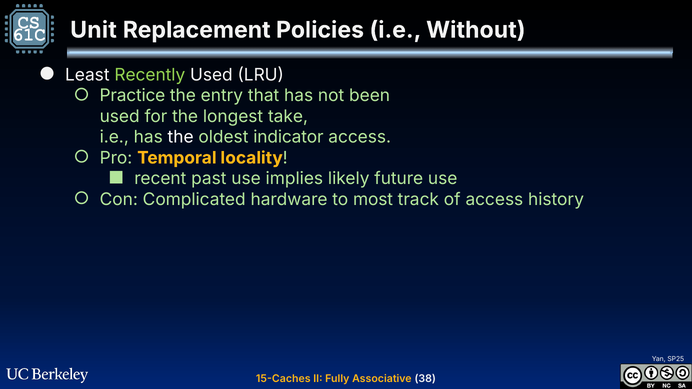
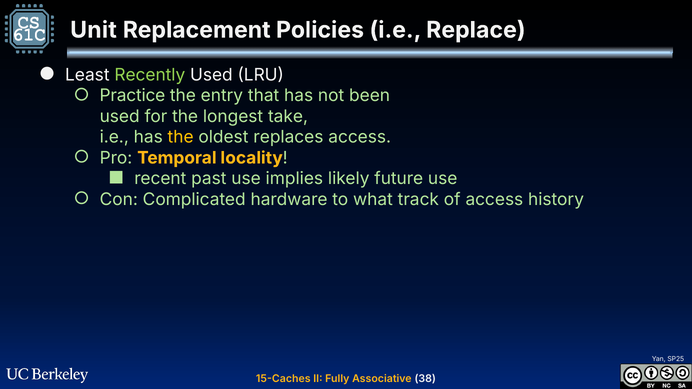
Without: Without -> Replace (476, 30)
the colour: white -> yellow (181, 137)
indicator: indicator -> replaces (288, 137)
most: most -> what (373, 199)
